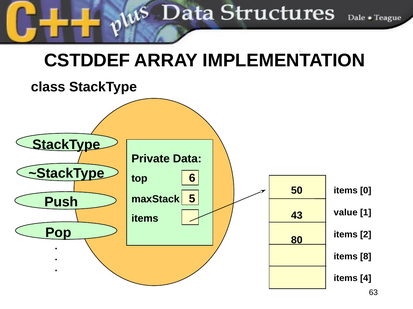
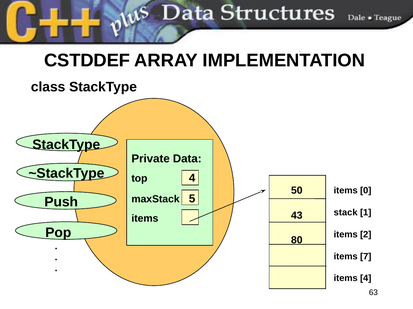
top 6: 6 -> 4 (192, 178)
value: value -> stack (346, 213)
8: 8 -> 7 (366, 257)
